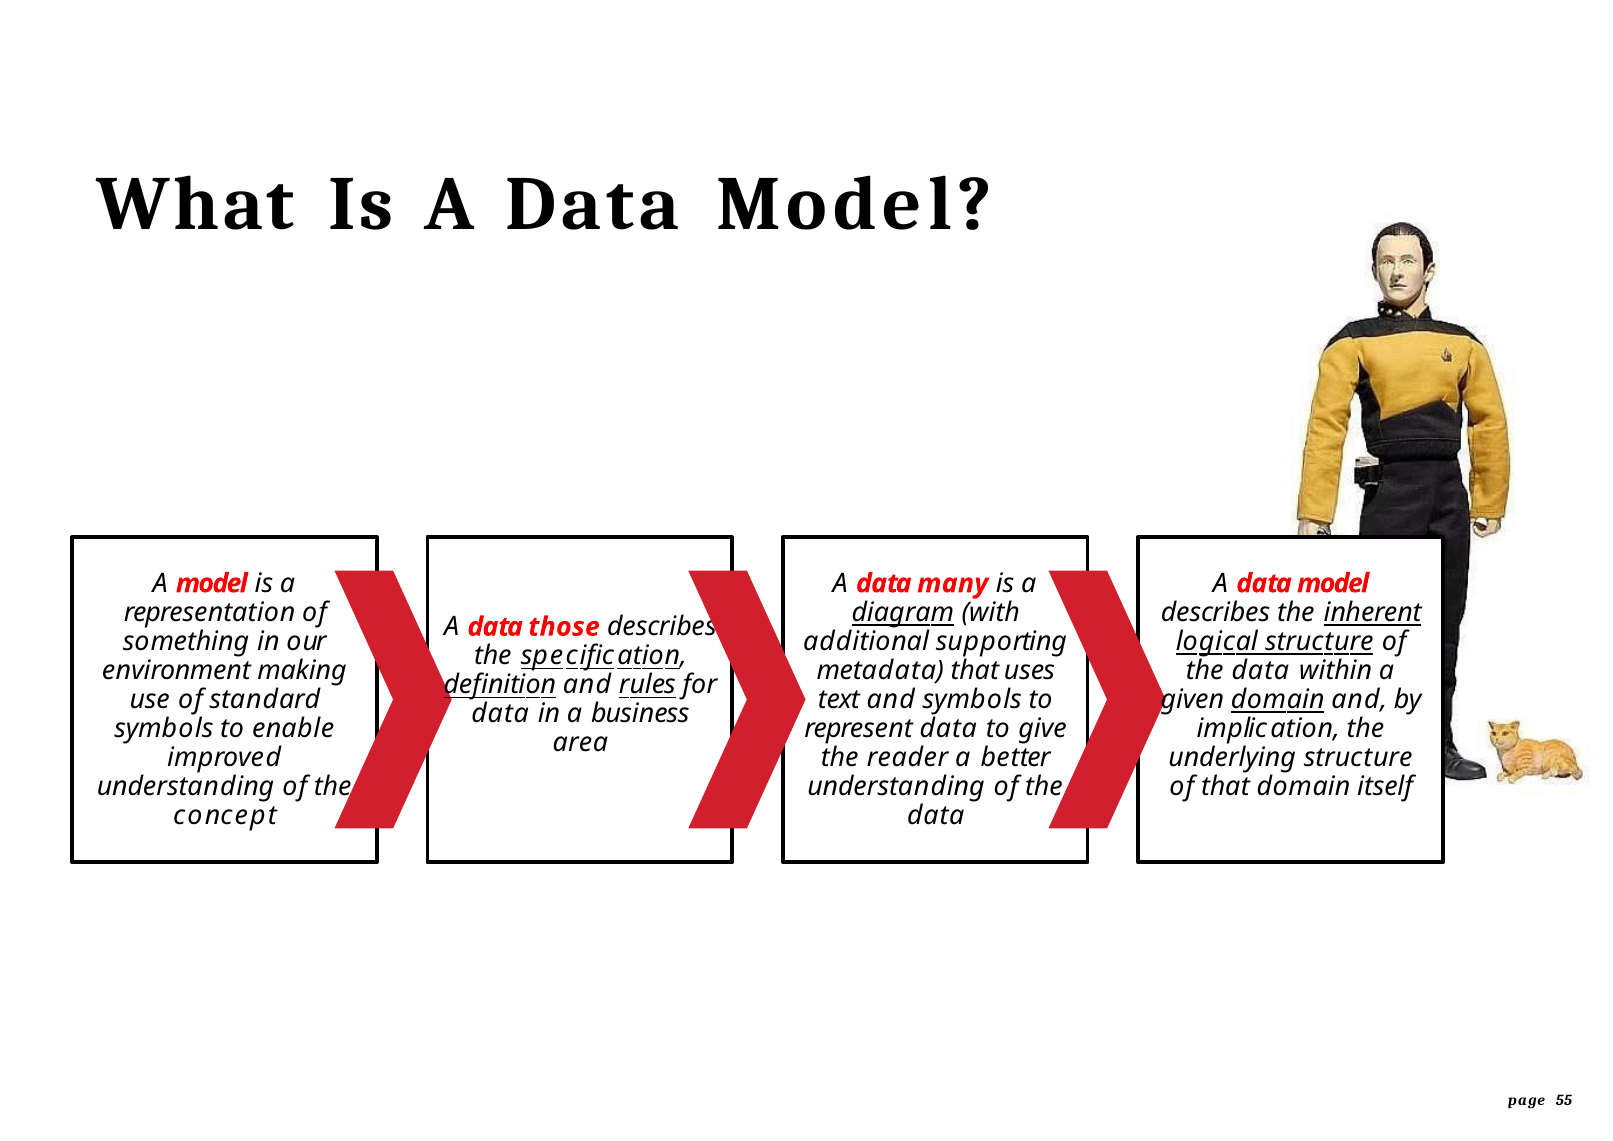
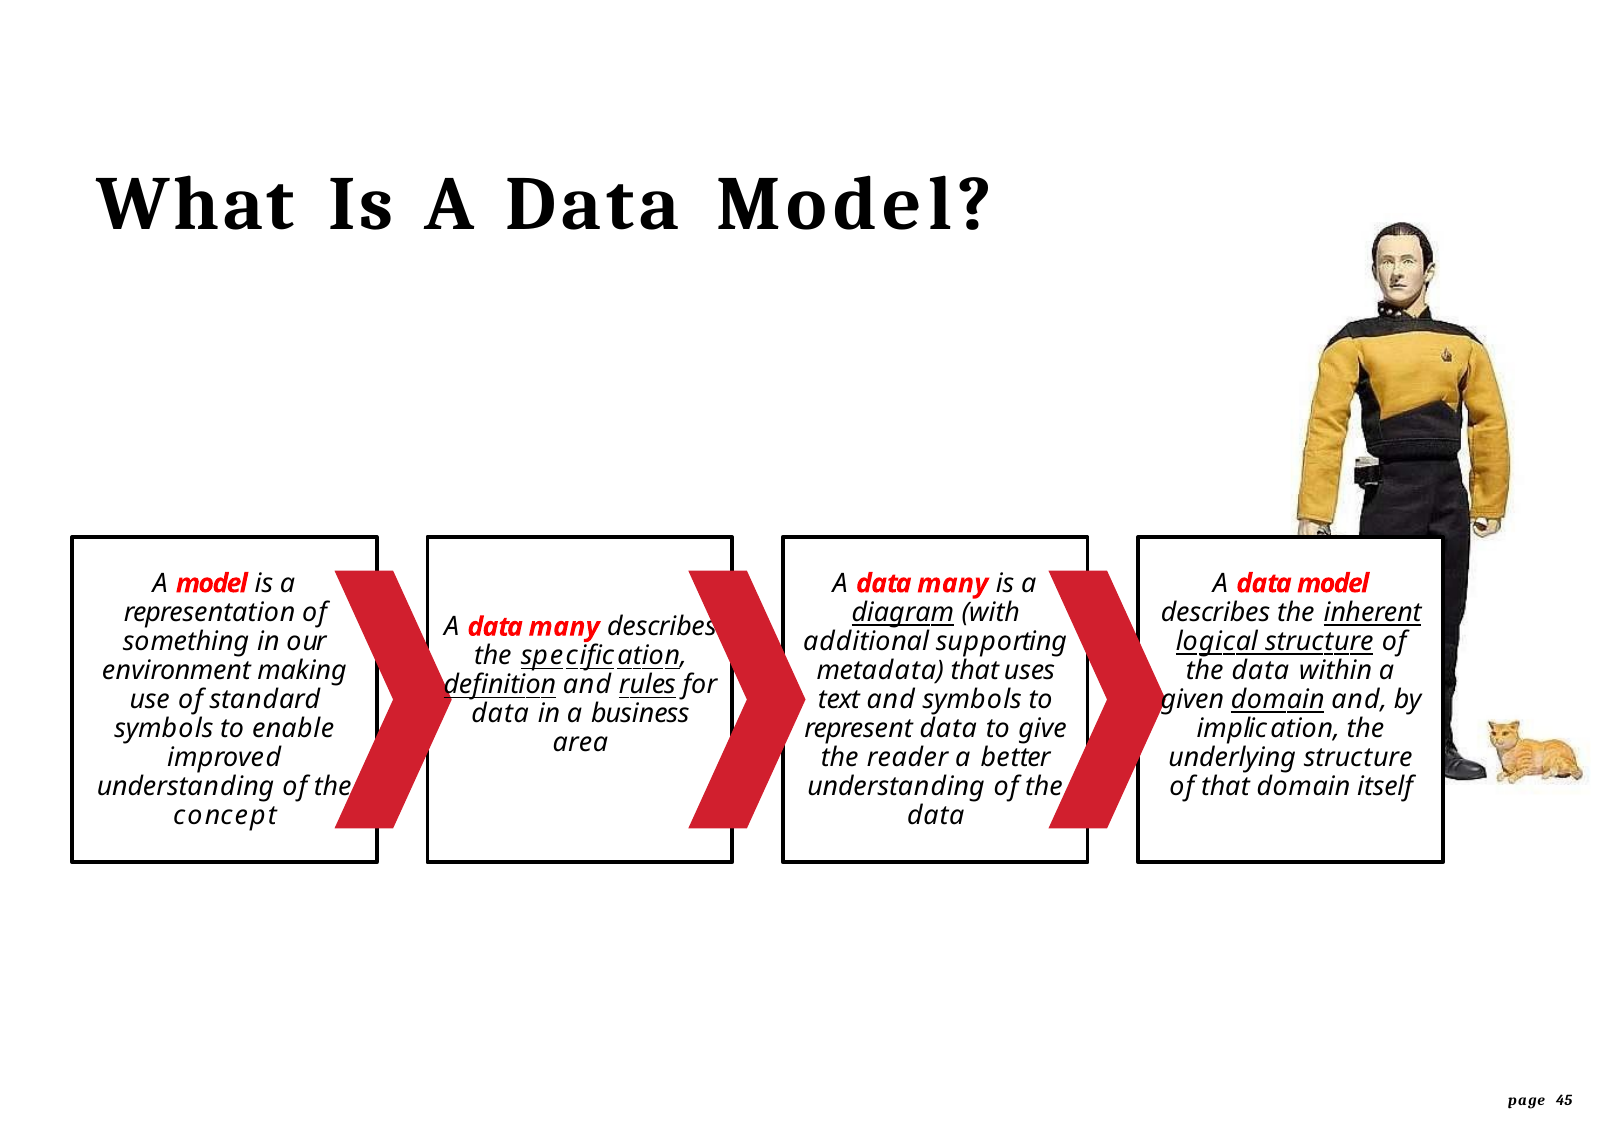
those: those -> many (564, 627)
55: 55 -> 45 (1564, 1100)
